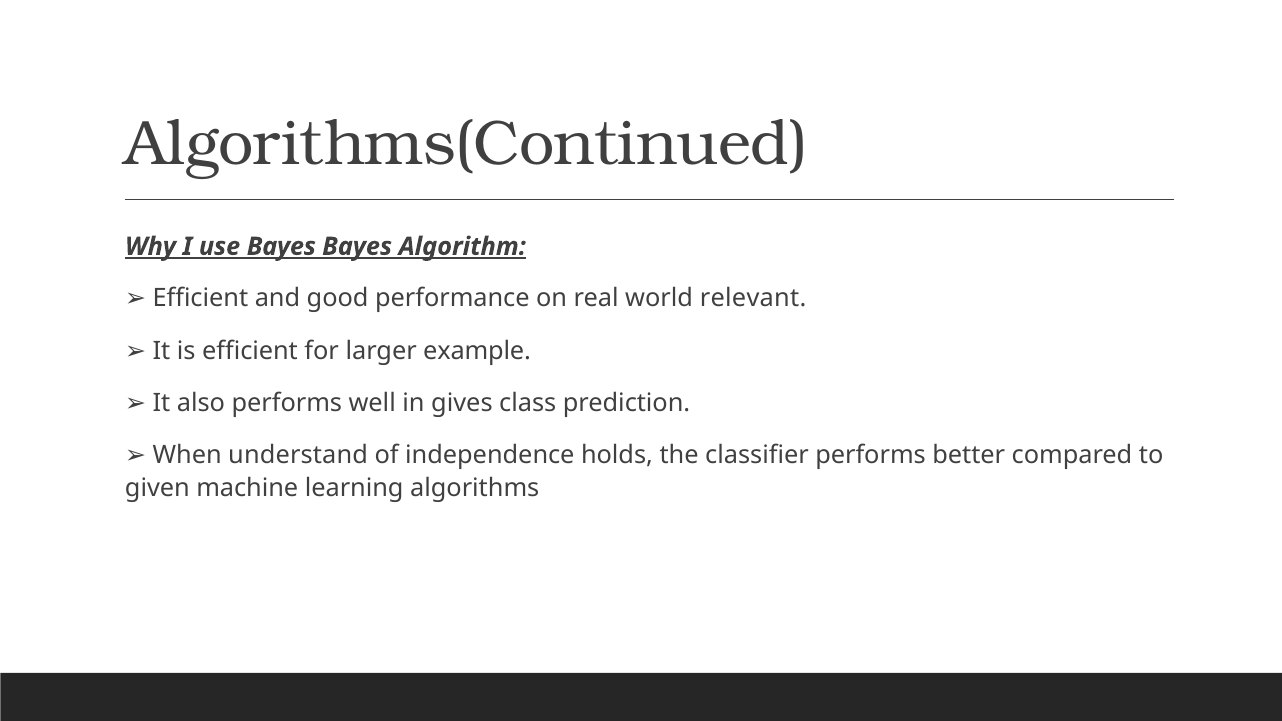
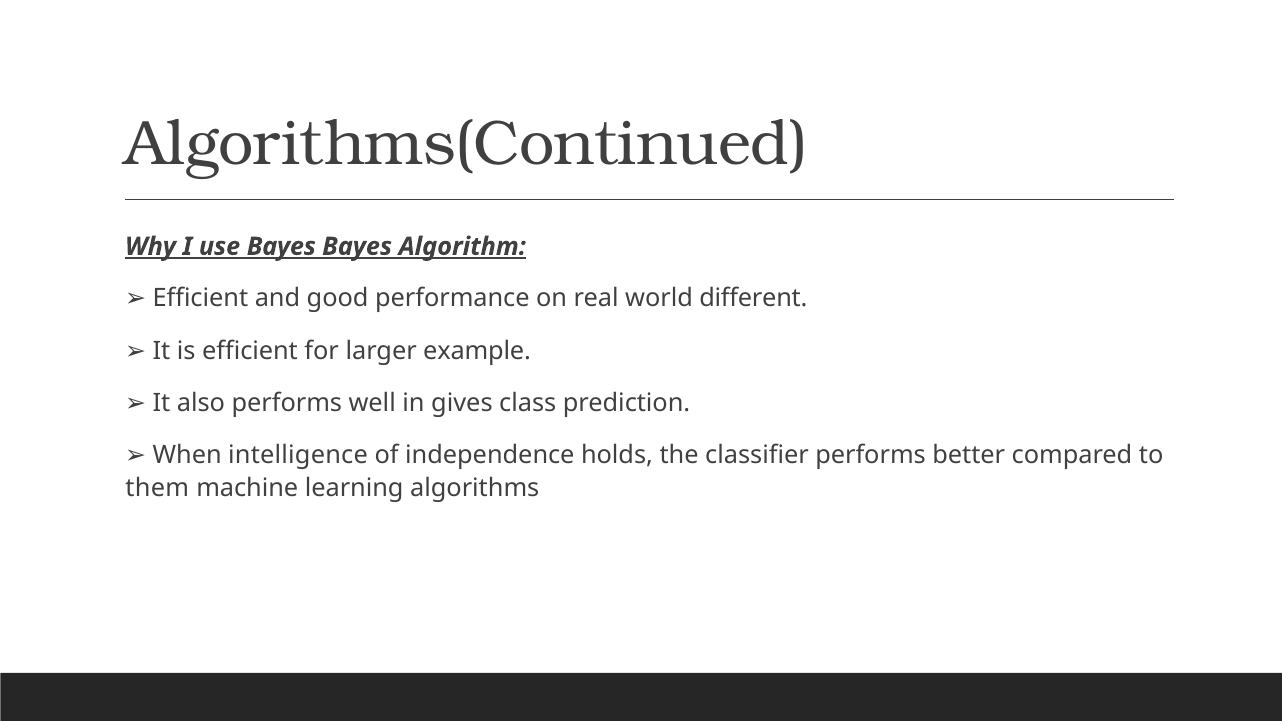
relevant: relevant -> different (753, 299)
understand: understand -> intelligence (298, 455)
given: given -> them (157, 489)
